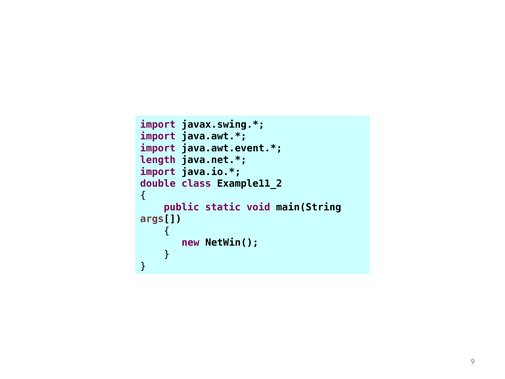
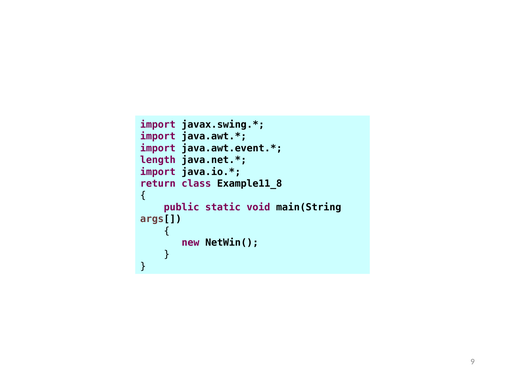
double: double -> return (158, 183)
Example11_2: Example11_2 -> Example11_8 (250, 183)
